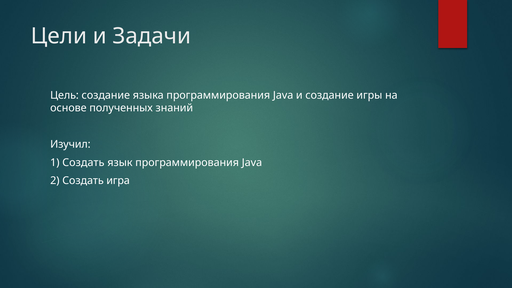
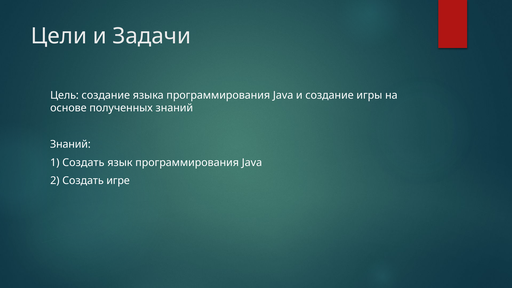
Изучил: Изучил -> Знаний (70, 144)
игра: игра -> игре (118, 181)
